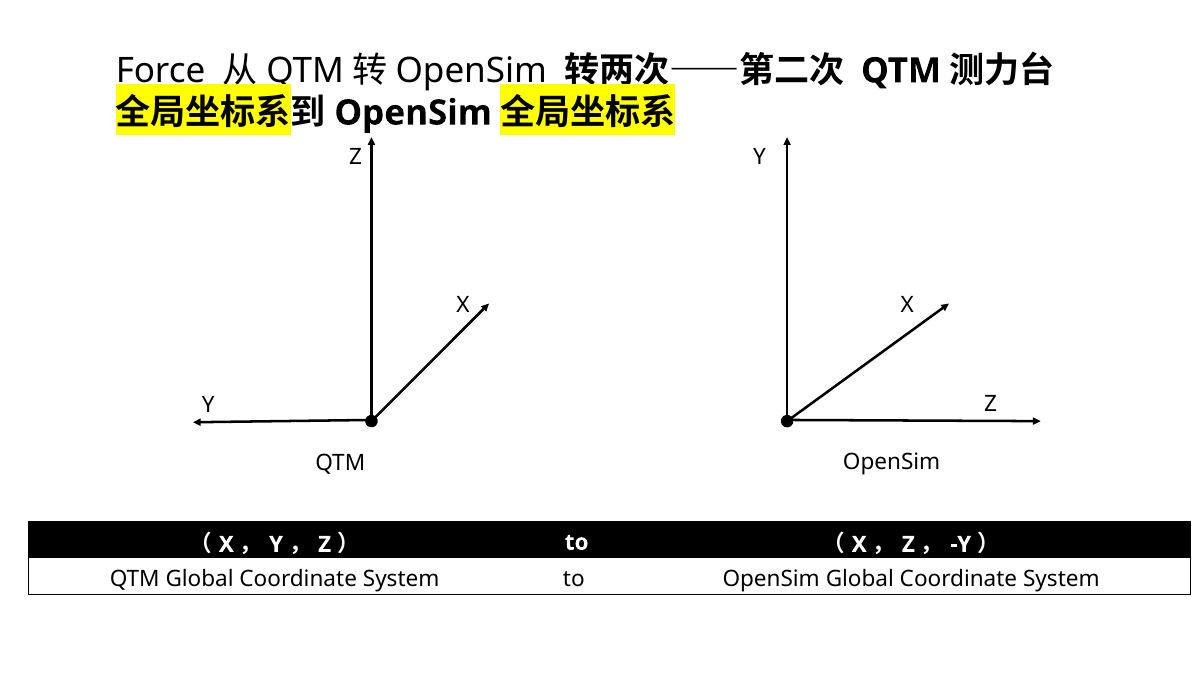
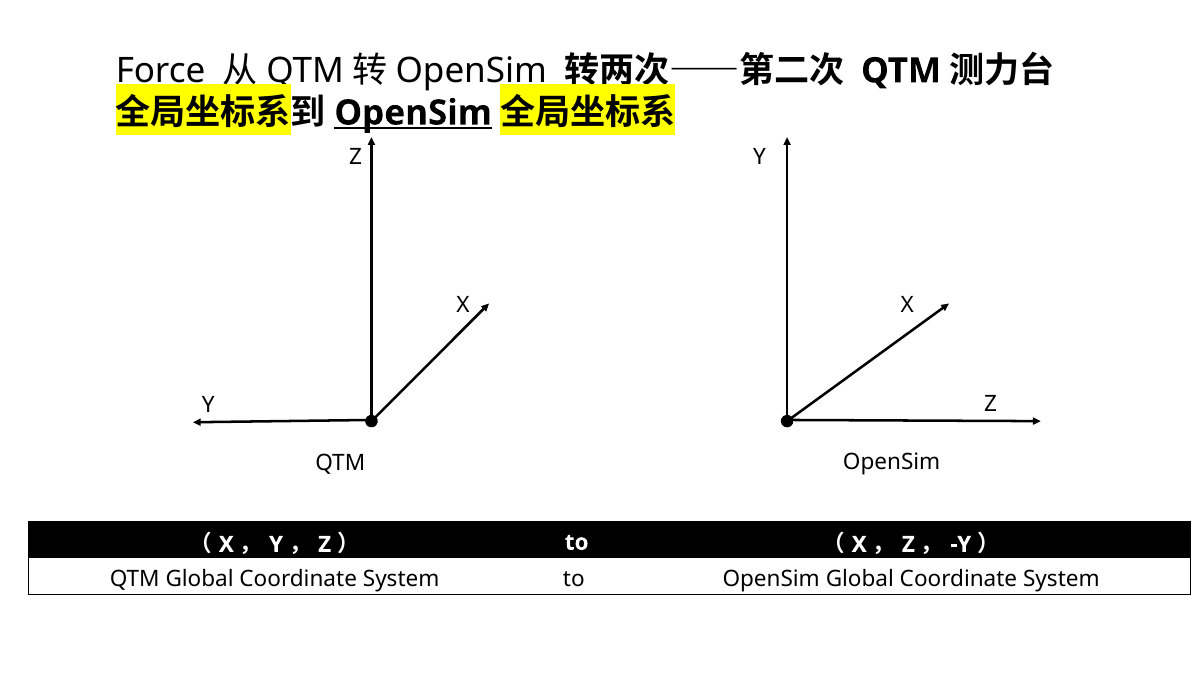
OpenSim underline: none -> present (413, 113)
